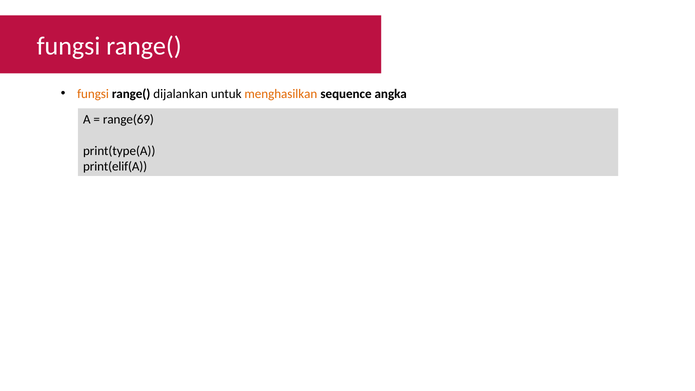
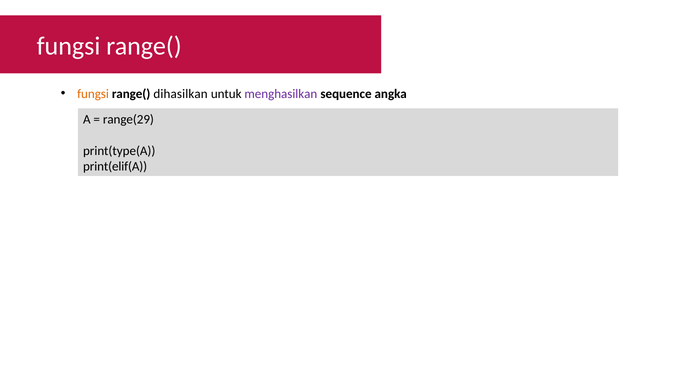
dijalankan: dijalankan -> dihasilkan (181, 94)
menghasilkan colour: orange -> purple (281, 94)
range(69: range(69 -> range(29 (128, 120)
